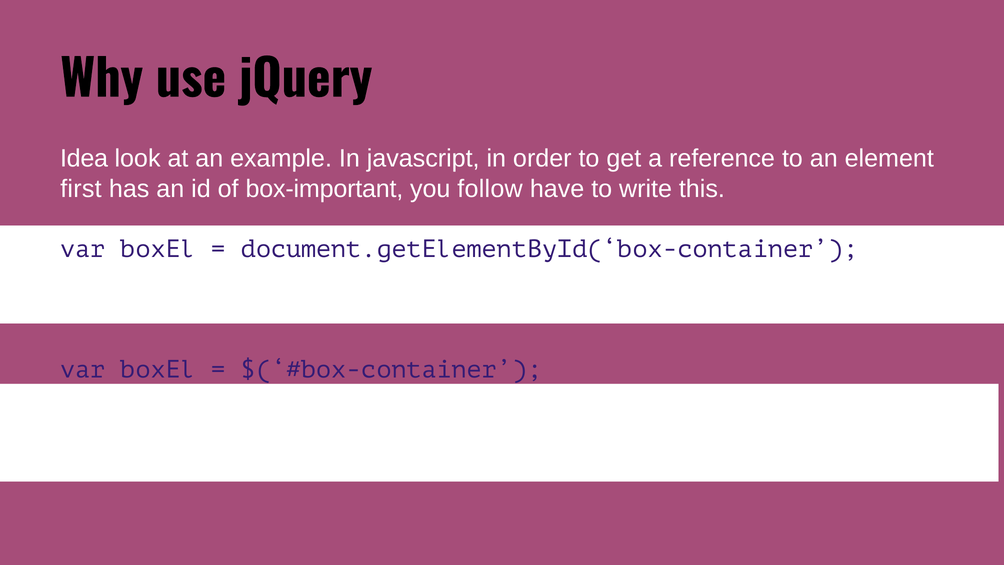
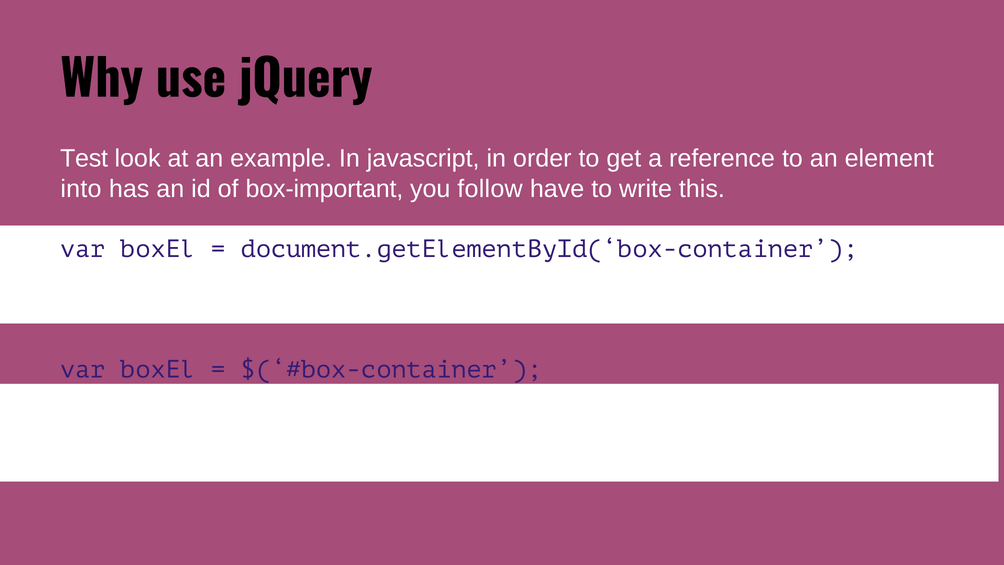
Idea: Idea -> Test (84, 159)
first: first -> into (81, 189)
